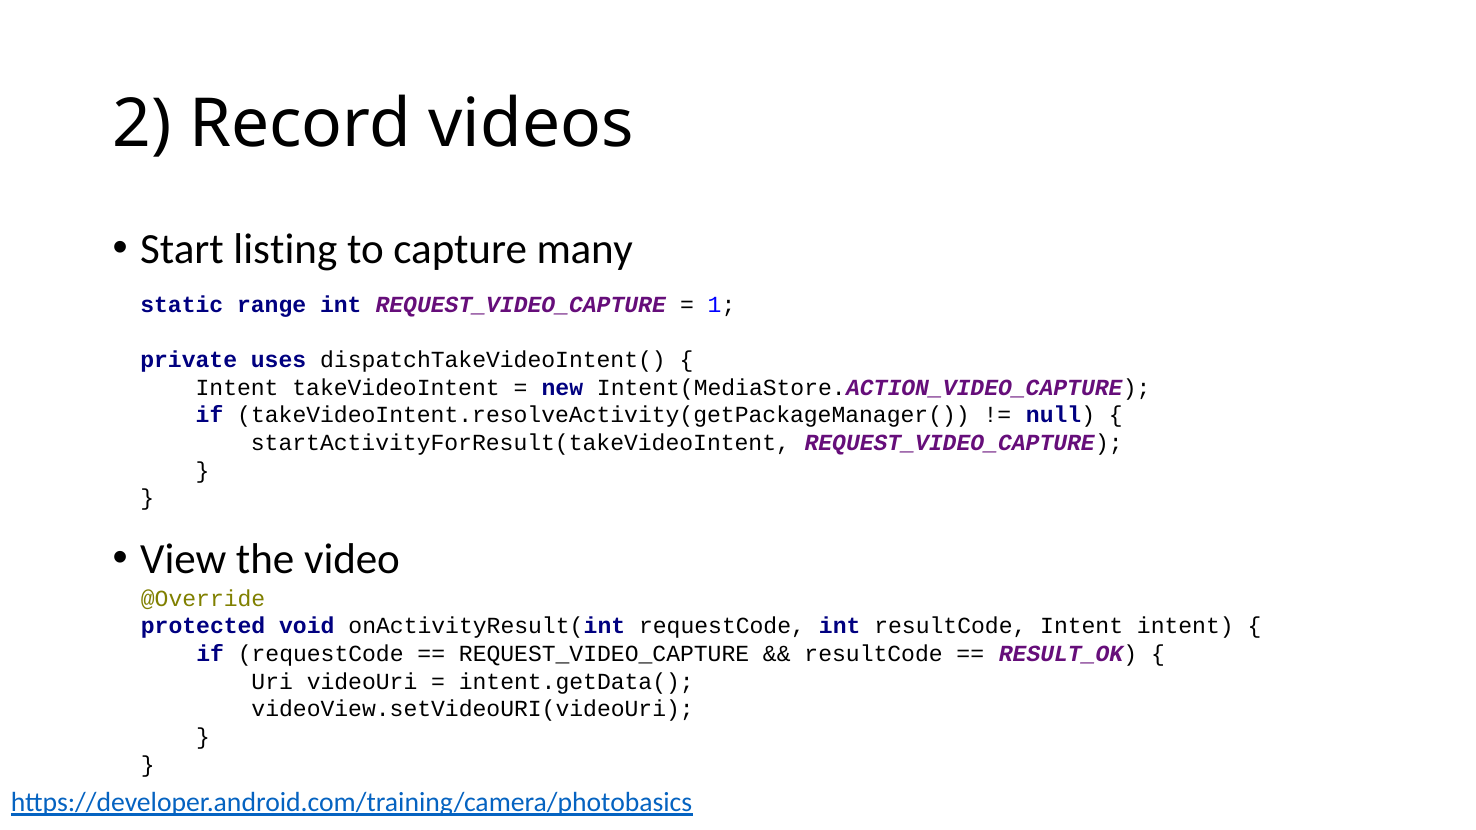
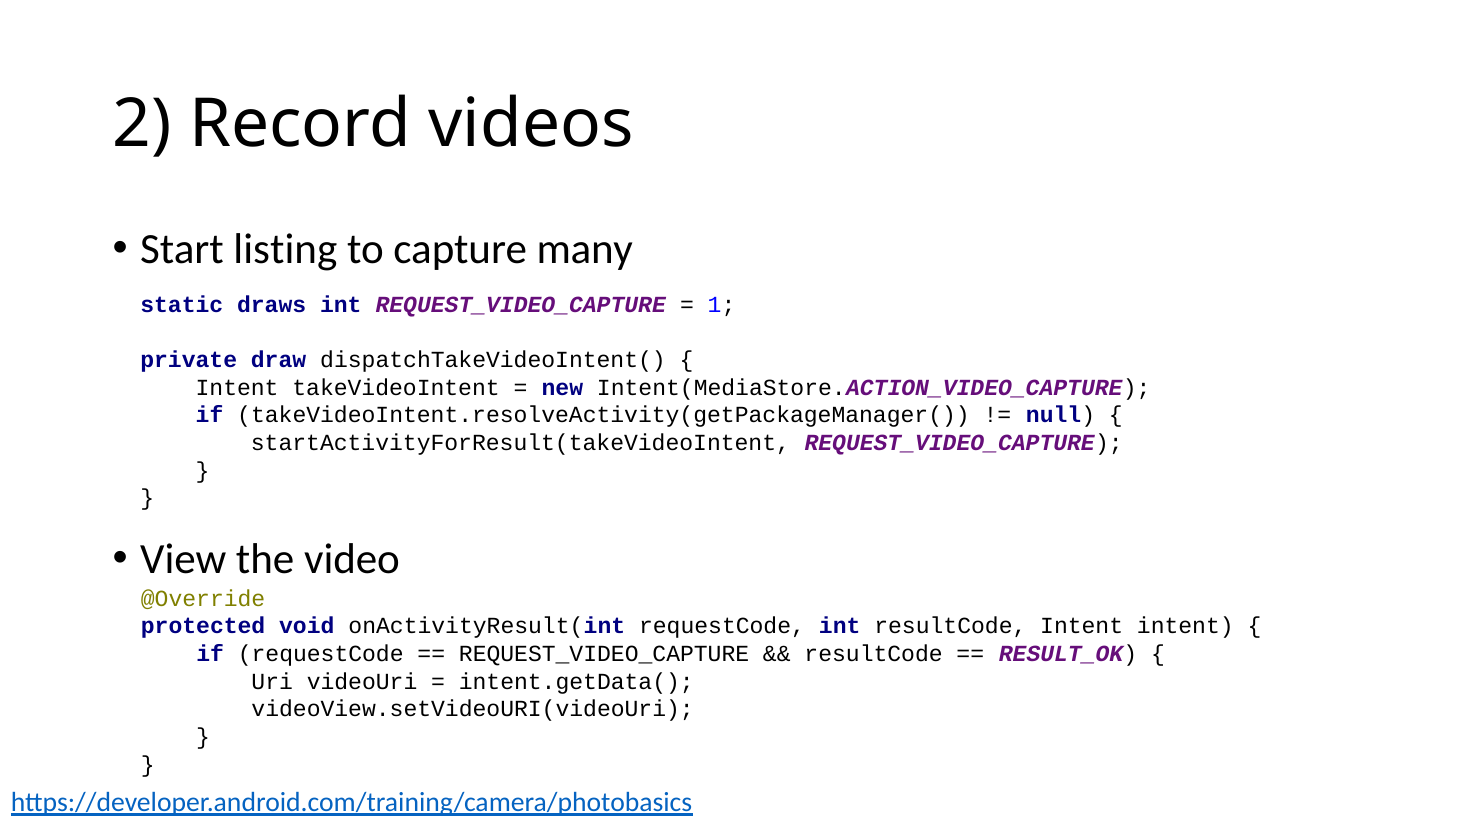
range: range -> draws (272, 305)
uses: uses -> draw (279, 360)
